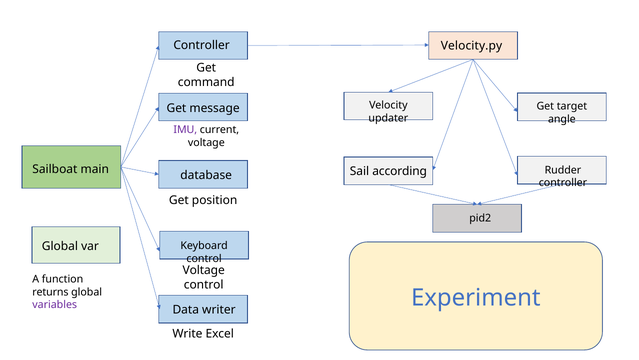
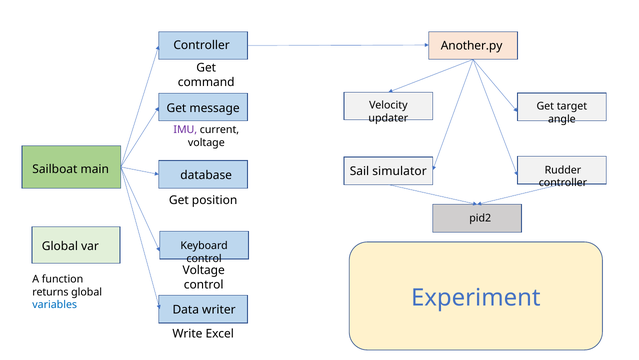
Velocity.py: Velocity.py -> Another.py (472, 46)
according: according -> simulator (400, 171)
variables colour: purple -> blue (55, 304)
